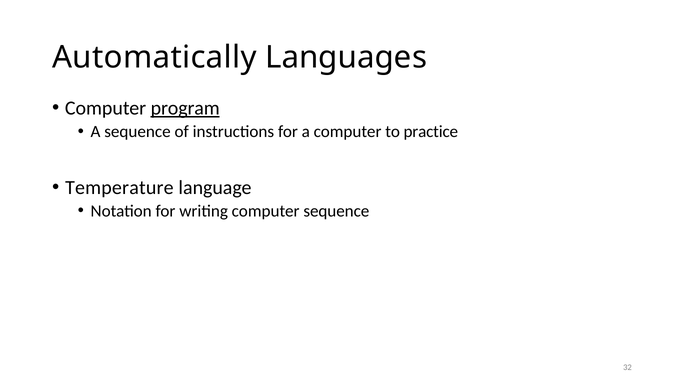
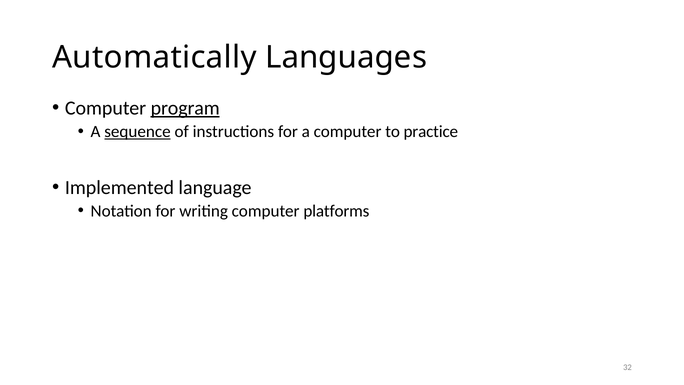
sequence underline: none -> present (137, 132)
Temperature: Temperature -> Implemented (119, 187)
computer sequence: sequence -> platforms (336, 211)
